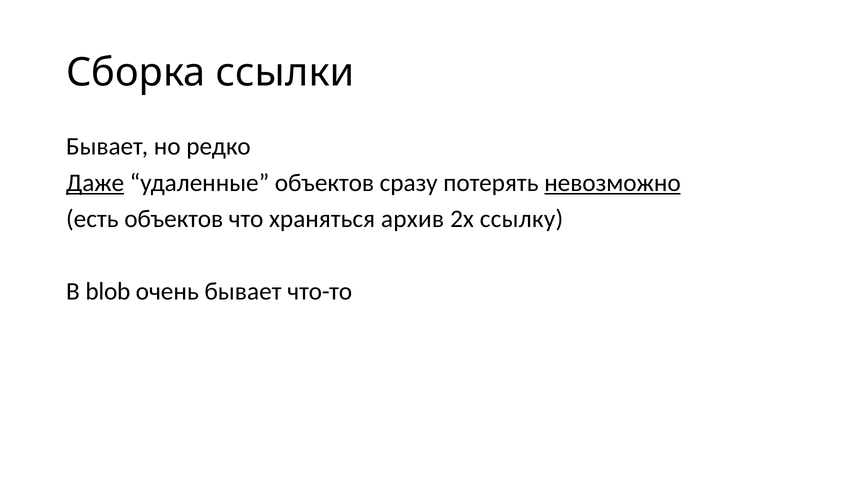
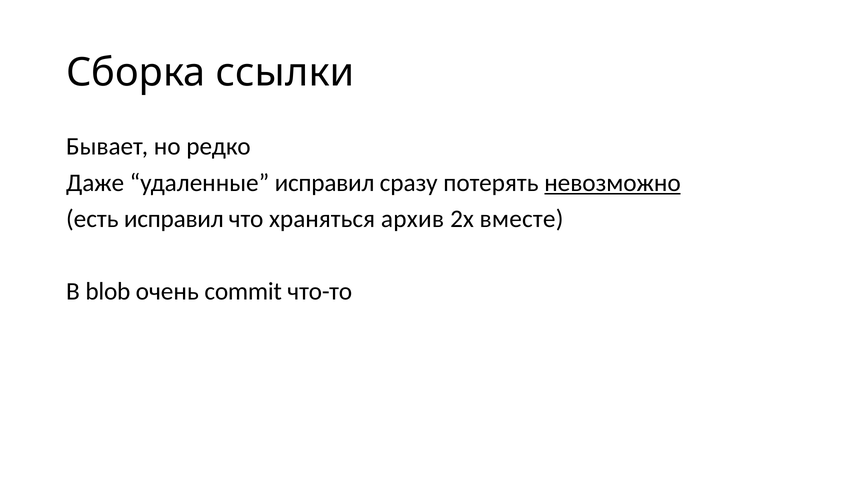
Даже underline: present -> none (95, 183)
удаленные объектов: объектов -> исправил (325, 183)
есть объектов: объектов -> исправил (174, 219)
ссылку: ссылку -> вместе (522, 219)
очень бывает: бывает -> commit (243, 292)
